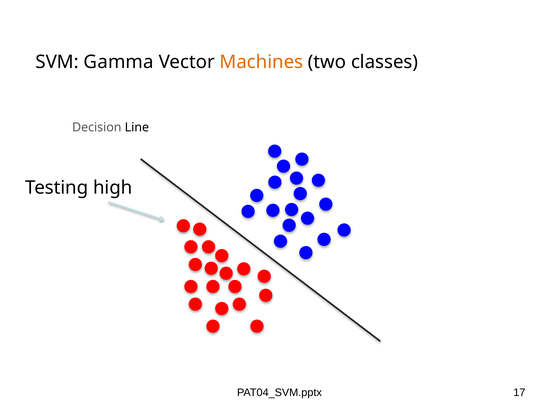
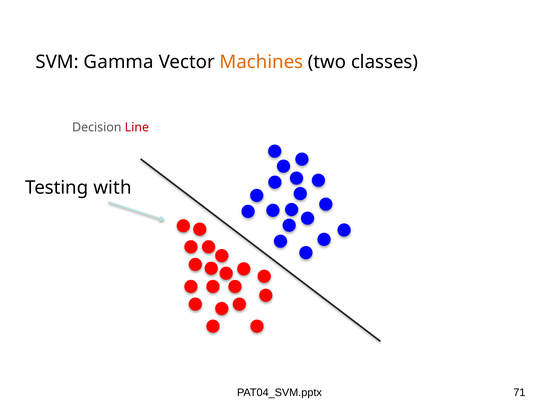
Line colour: black -> red (137, 127)
high: high -> with (113, 187)
17: 17 -> 71 (519, 392)
